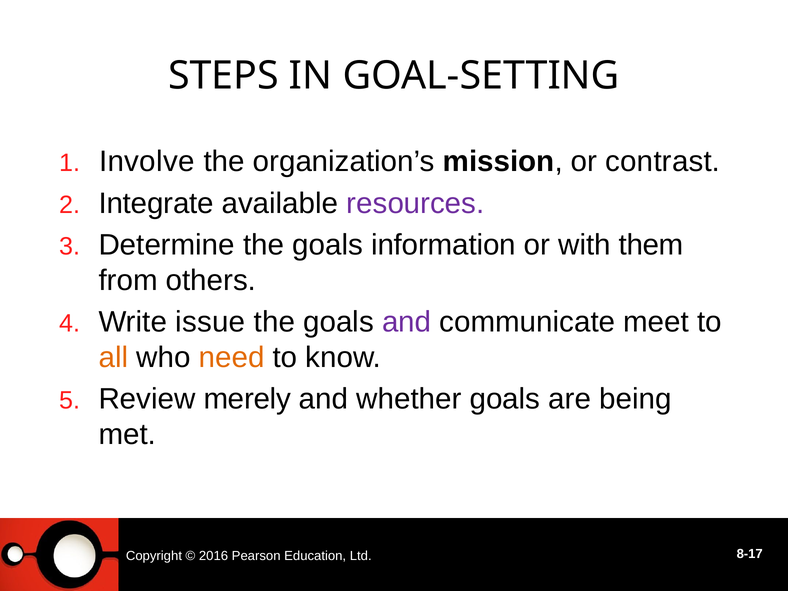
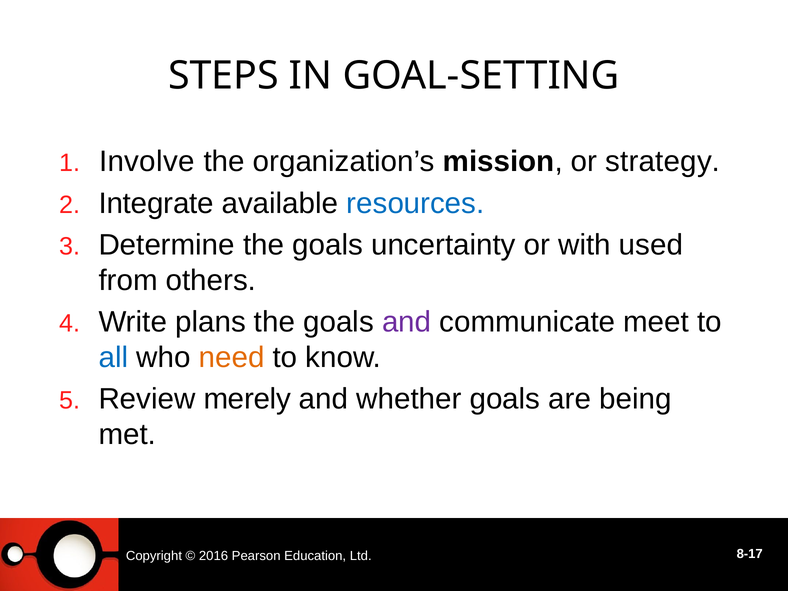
contrast: contrast -> strategy (663, 162)
resources colour: purple -> blue (415, 203)
information: information -> uncertainty (443, 245)
them: them -> used (651, 245)
issue: issue -> plans (210, 322)
all colour: orange -> blue (113, 358)
